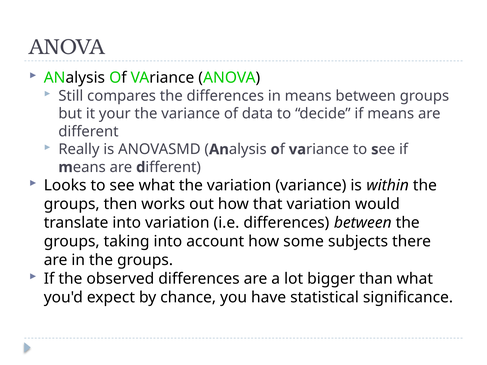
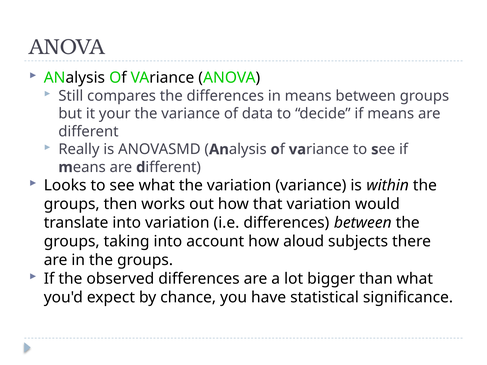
some: some -> aloud (304, 242)
